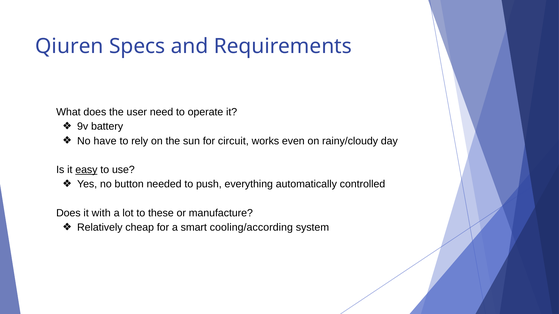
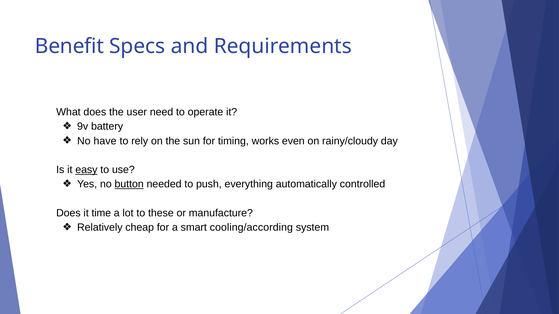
Qiuren: Qiuren -> Benefit (70, 46)
circuit: circuit -> timing (233, 141)
button underline: none -> present (129, 184)
with: with -> time (101, 213)
